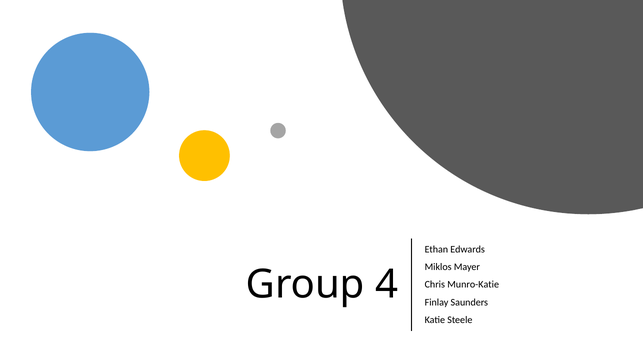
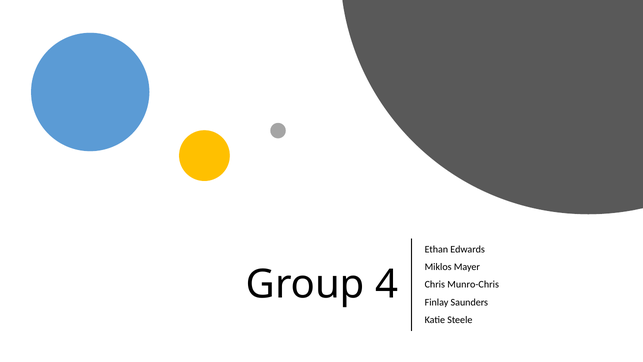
Munro-Katie: Munro-Katie -> Munro-Chris (473, 284)
